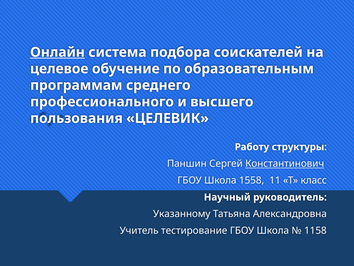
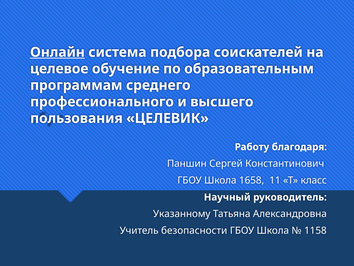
структуры: структуры -> благодаря (299, 147)
Константинович underline: present -> none (285, 163)
1558: 1558 -> 1658 (252, 180)
тестирование: тестирование -> безопасности (194, 230)
